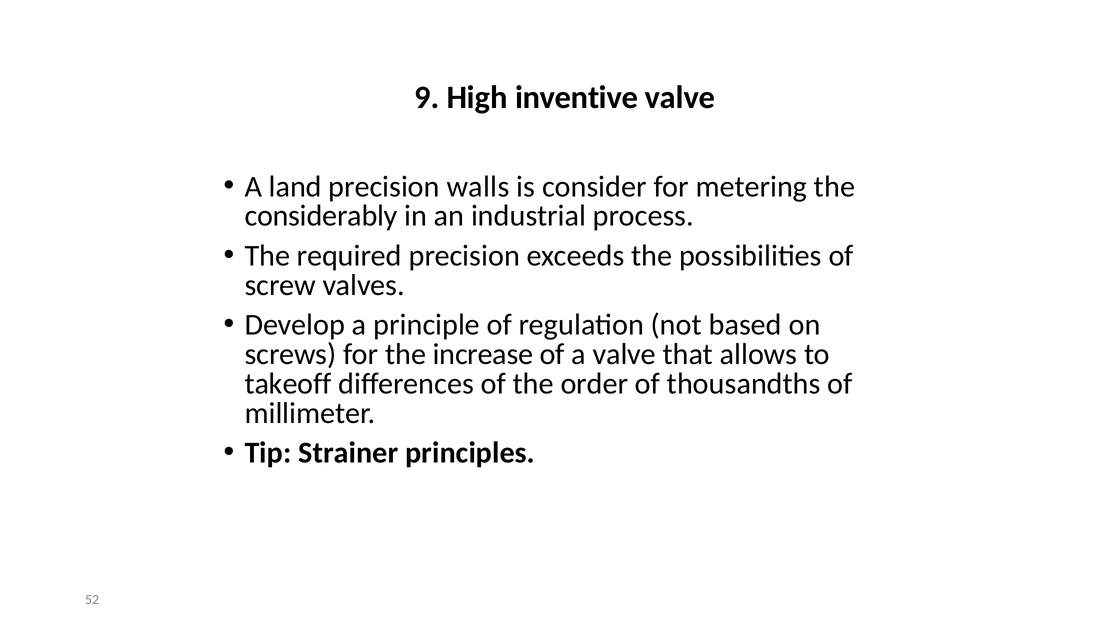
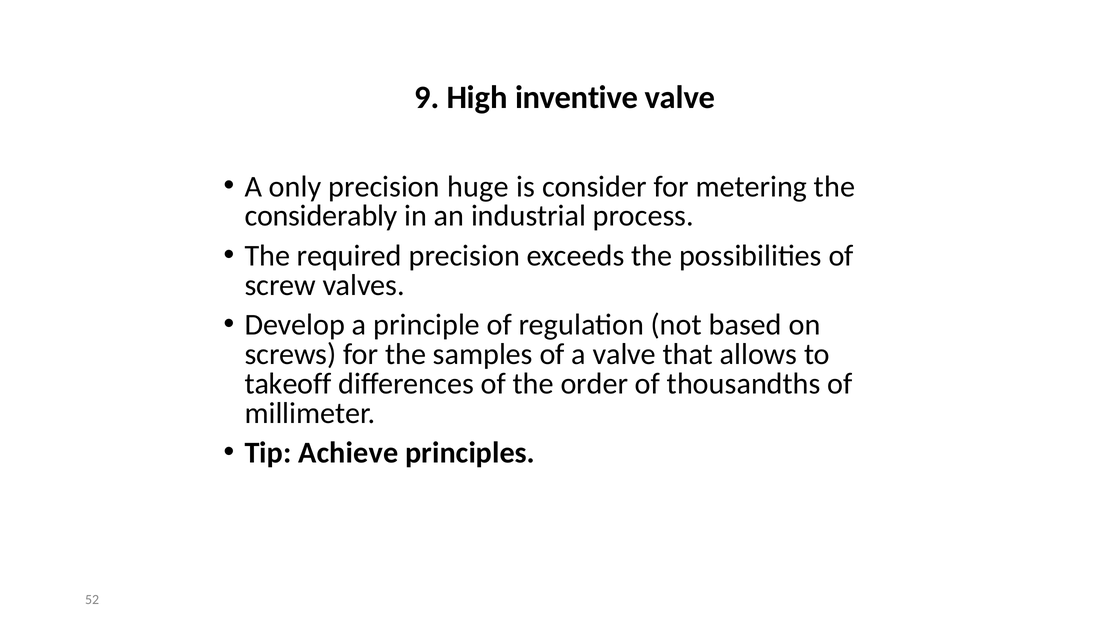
land: land -> only (295, 187)
walls: walls -> huge (478, 187)
increase: increase -> samples (483, 354)
Strainer: Strainer -> Achieve (348, 453)
